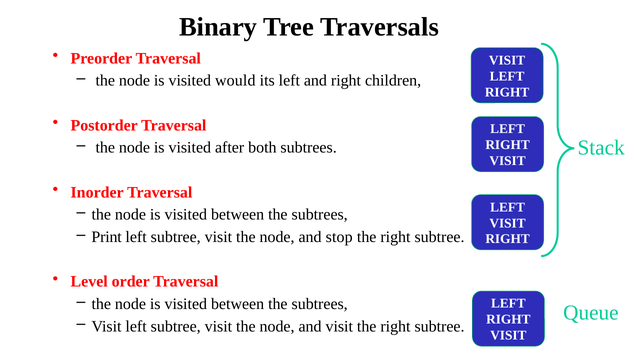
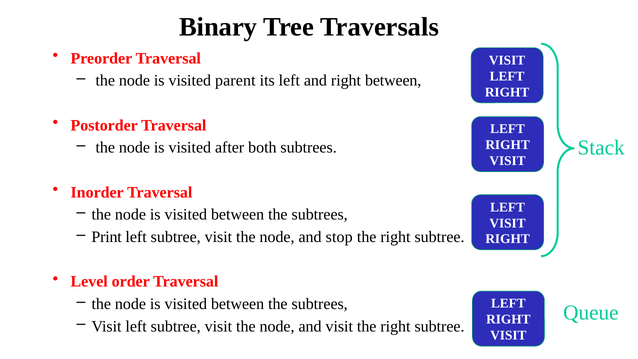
would: would -> parent (235, 81)
right children: children -> between (393, 81)
